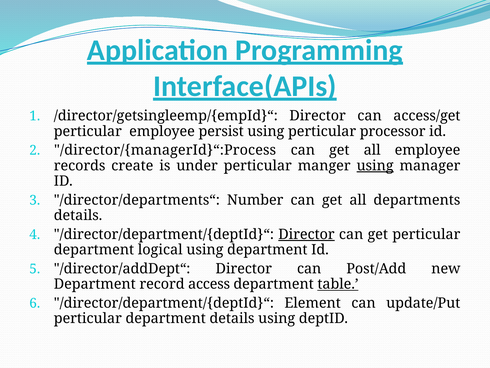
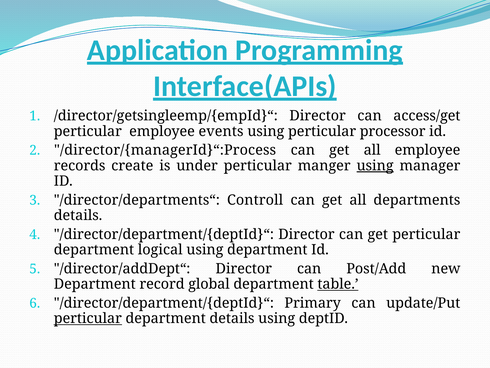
persist: persist -> events (221, 131)
Number: Number -> Controll (255, 200)
Director underline: present -> none (306, 234)
access: access -> global (209, 284)
Element: Element -> Primary (313, 303)
perticular underline: none -> present (88, 318)
